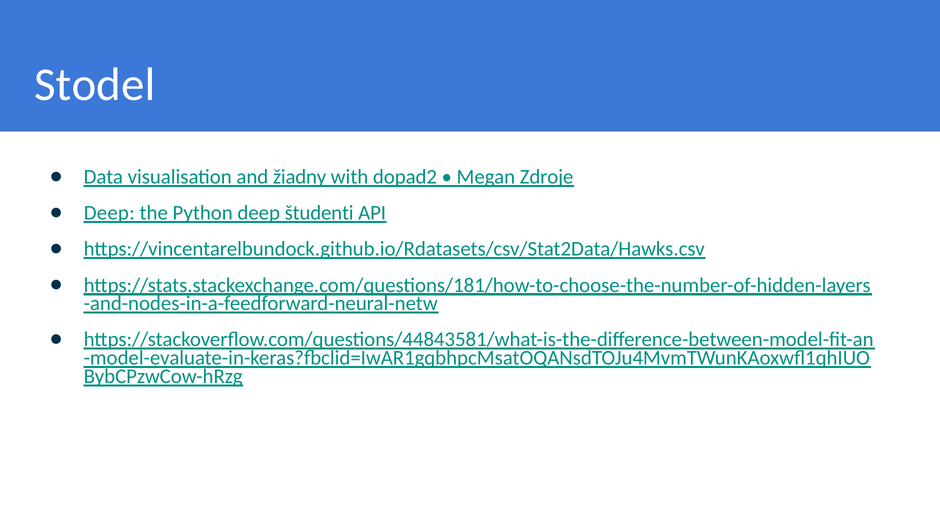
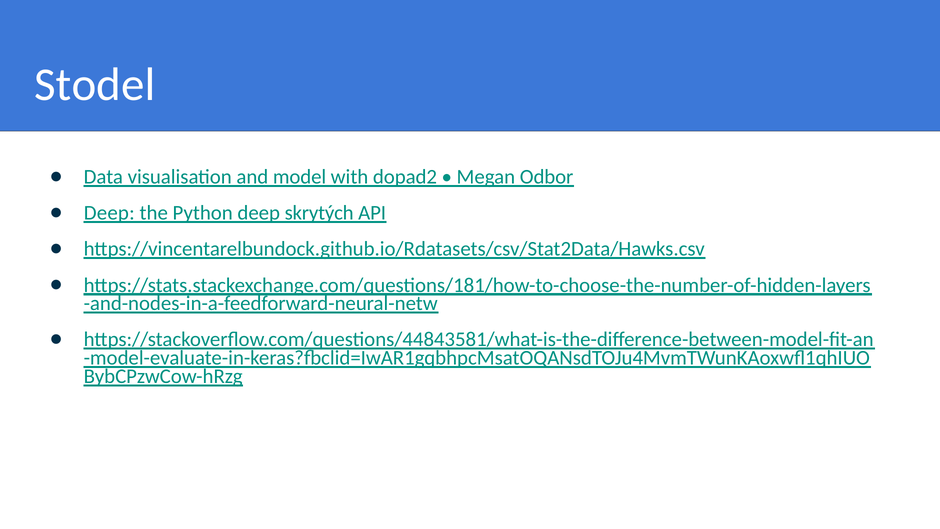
žiadny: žiadny -> model (300, 177)
Zdroje: Zdroje -> Odbor (547, 177)
študenti: študenti -> skrytých (319, 213)
